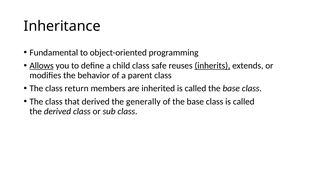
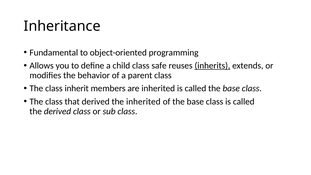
Allows underline: present -> none (42, 66)
return: return -> inherit (77, 88)
the generally: generally -> inherited (143, 101)
